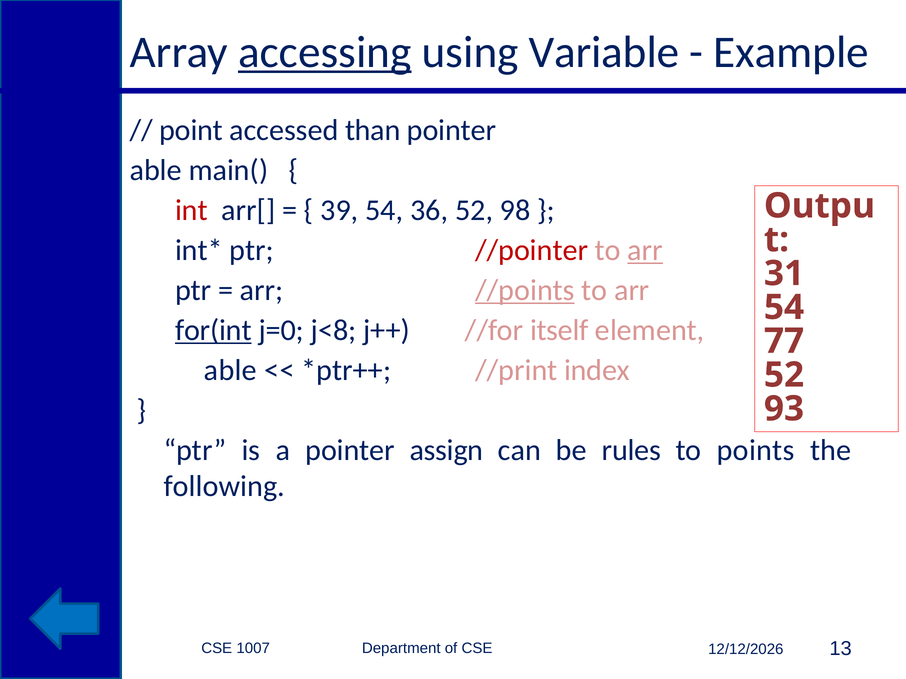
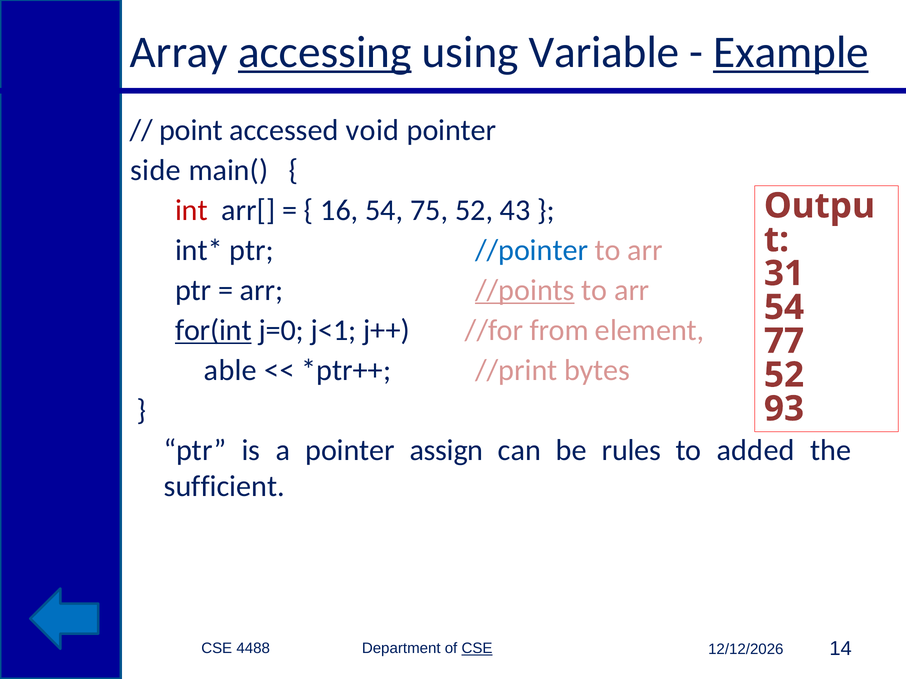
Example underline: none -> present (791, 52)
than: than -> void (372, 130)
able: able -> side (156, 170)
39: 39 -> 16 (339, 210)
36: 36 -> 75 (429, 210)
98: 98 -> 43 (515, 210)
//pointer colour: red -> blue (532, 250)
arr underline: present -> none (645, 250)
j<8: j<8 -> j<1 (334, 330)
itself: itself -> from (559, 330)
index: index -> bytes (597, 371)
points: points -> added (756, 451)
following: following -> sufficient (224, 487)
1007: 1007 -> 4488 (253, 649)
CSE underline: none -> present (477, 649)
13: 13 -> 14 (841, 649)
